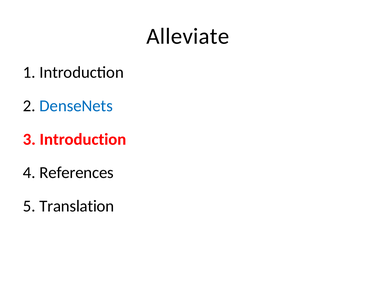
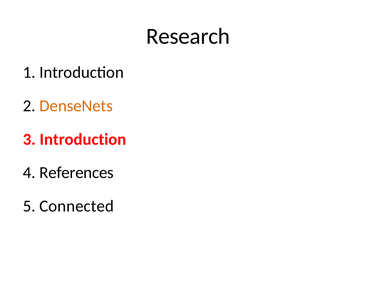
Alleviate: Alleviate -> Research (188, 36)
DenseNets colour: blue -> orange (76, 106)
Translation: Translation -> Connected (77, 206)
